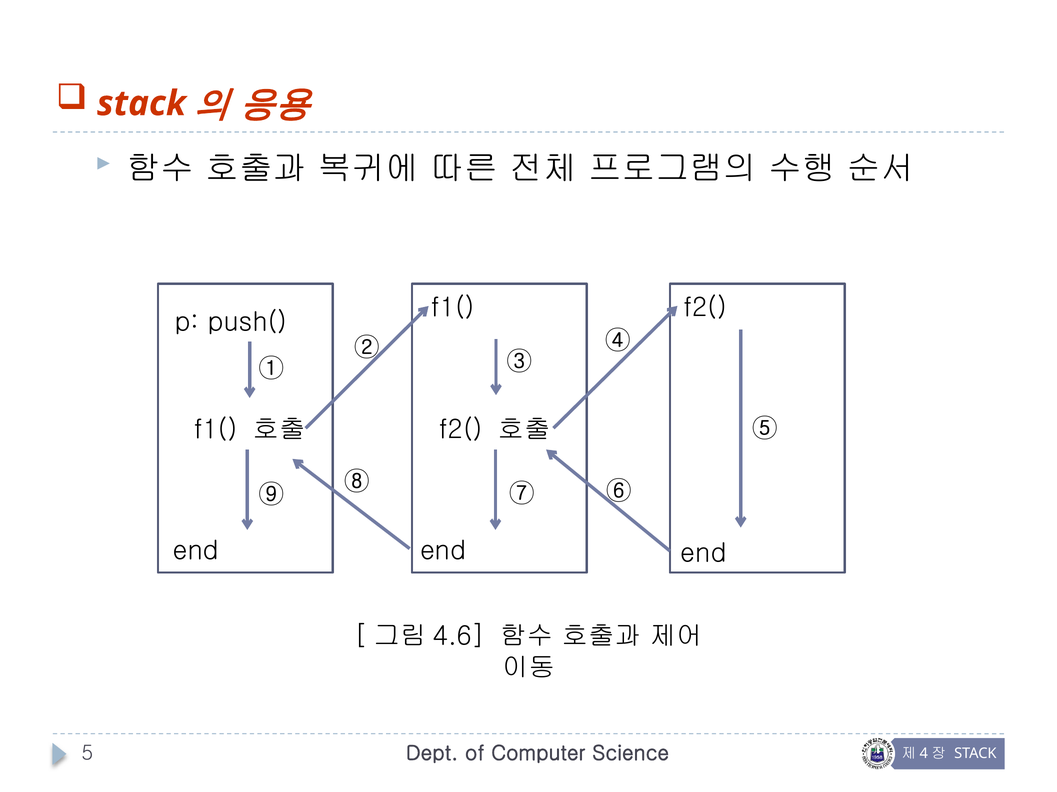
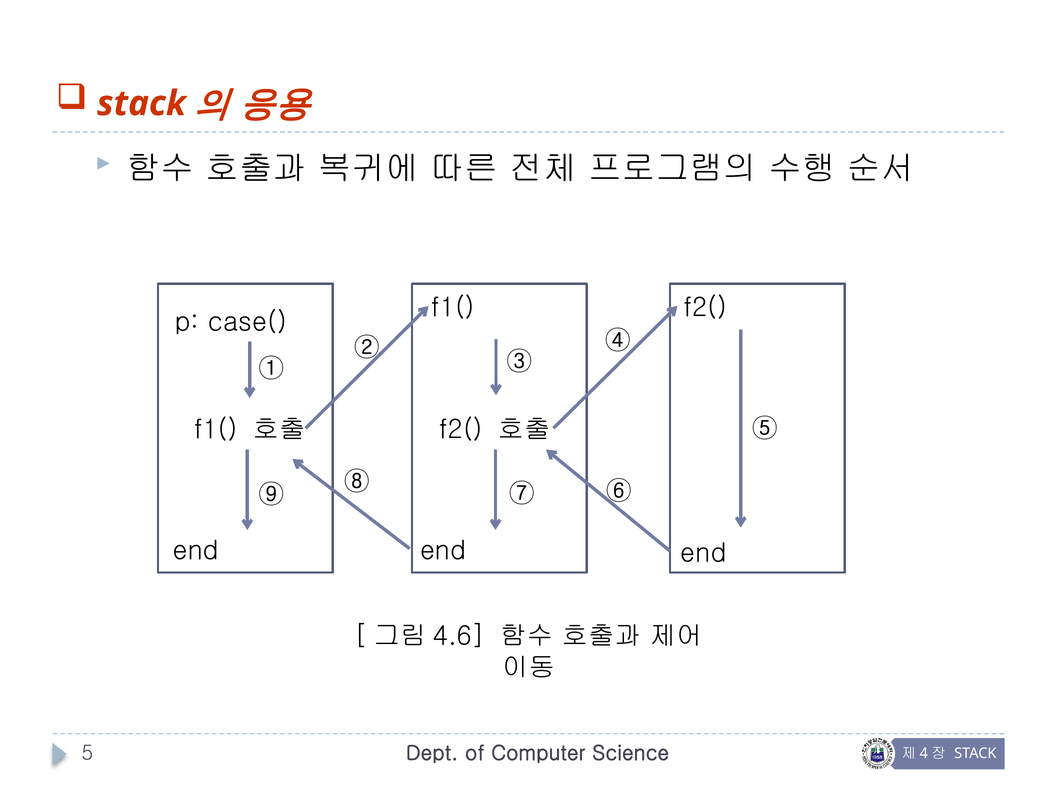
push(: push( -> case( (248, 322)
